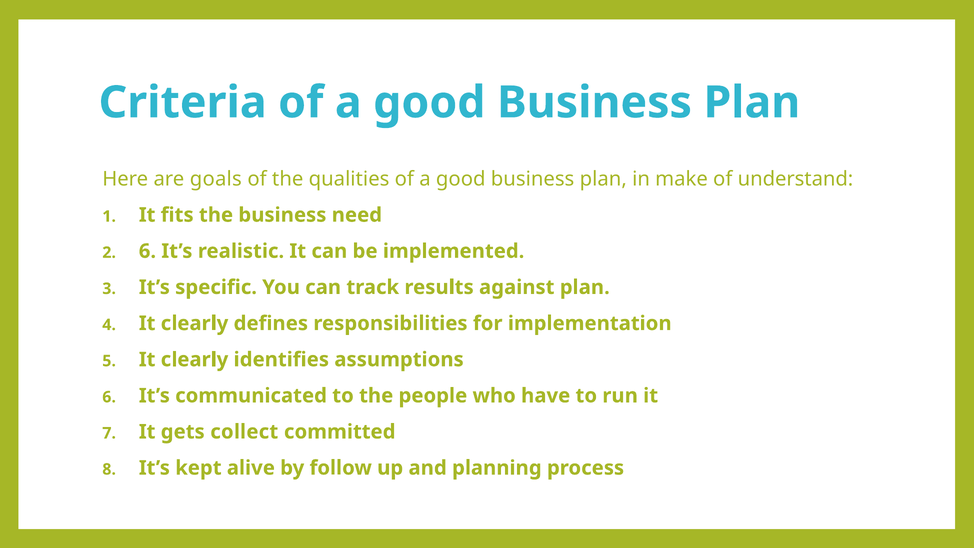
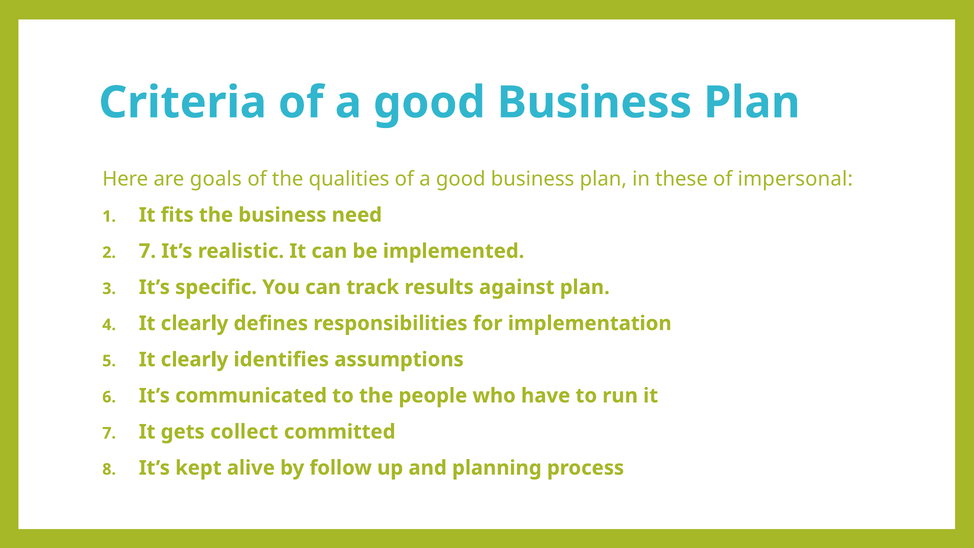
make: make -> these (681, 179)
understand: understand -> impersonal (795, 179)
2 6: 6 -> 7 (147, 251)
